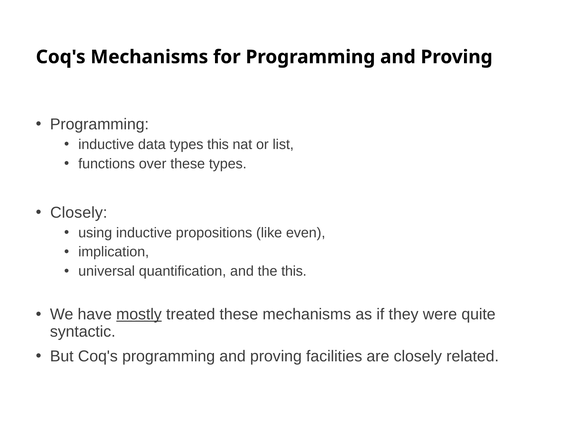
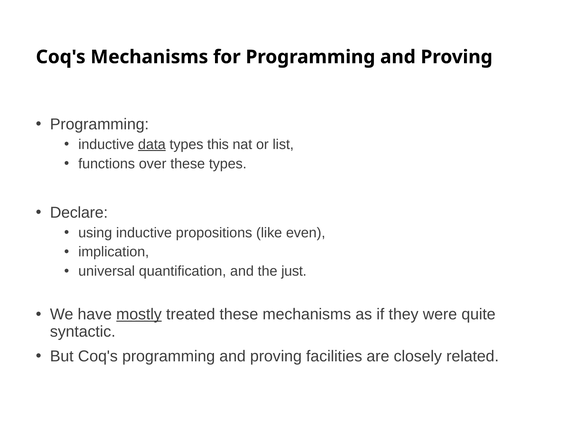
data underline: none -> present (152, 145)
Closely: Closely -> Declare (79, 213)
the this: this -> just (294, 271)
